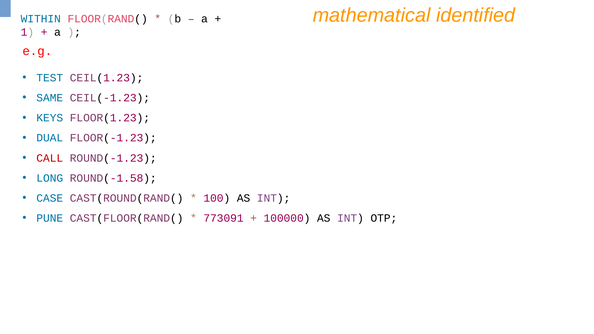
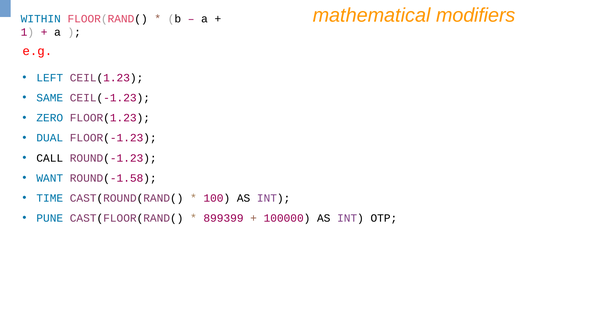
identified: identified -> modifiers (476, 15)
TEST: TEST -> LEFT (50, 78)
KEYS: KEYS -> ZERO (50, 118)
CALL colour: red -> black (50, 158)
LONG: LONG -> WANT (50, 178)
CASE: CASE -> TIME (50, 198)
773091: 773091 -> 899399 (224, 218)
